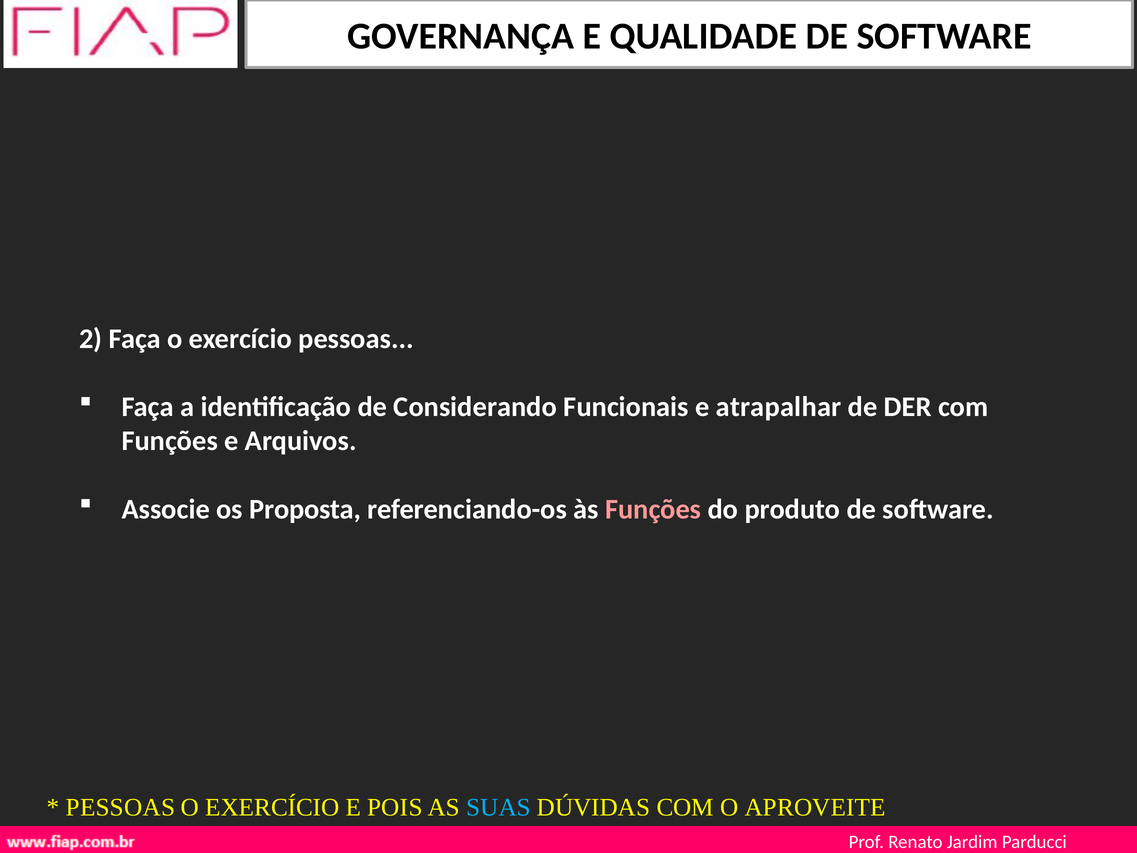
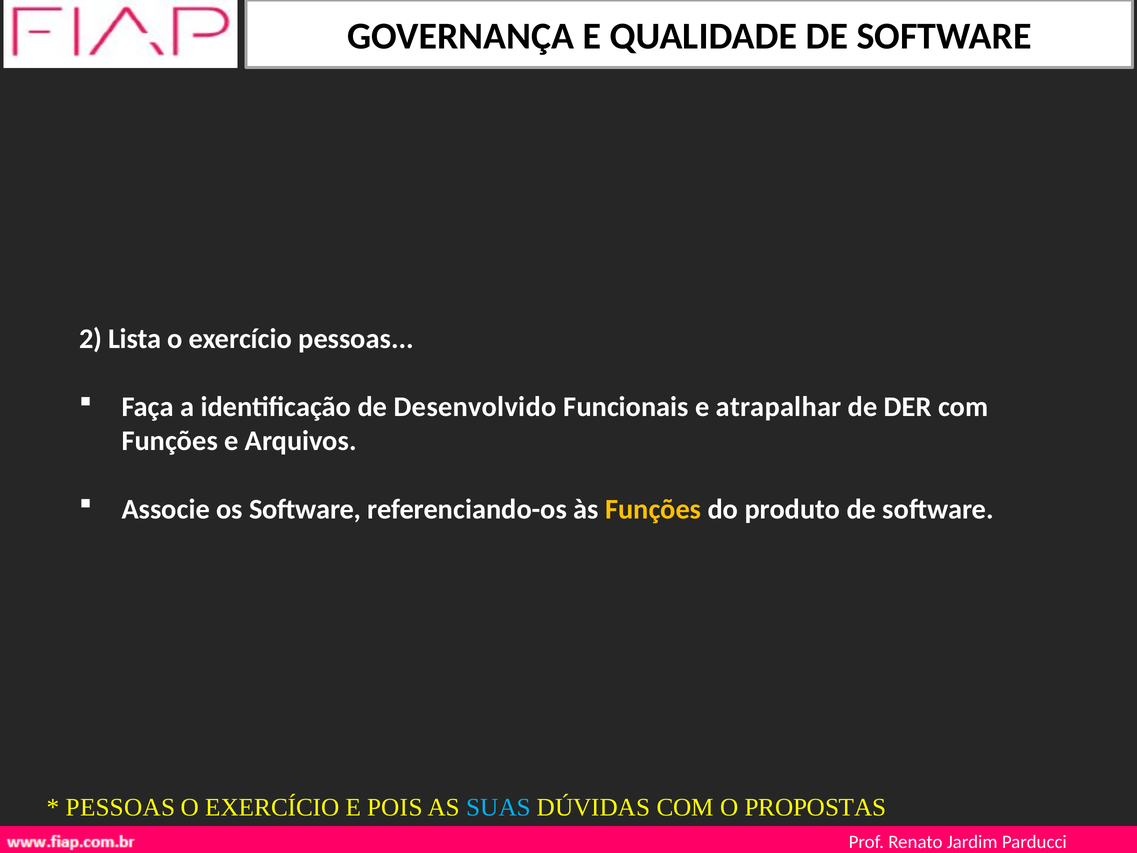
2 Faça: Faça -> Lista (135, 339)
Considerando: Considerando -> Desenvolvido (475, 407)
os Proposta: Proposta -> Software (305, 509)
Funções colour: pink -> yellow (653, 509)
APROVEITE: APROVEITE -> PROPOSTAS (815, 807)
